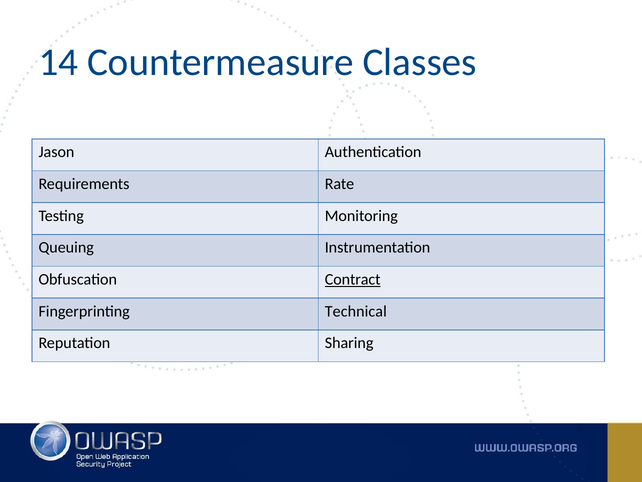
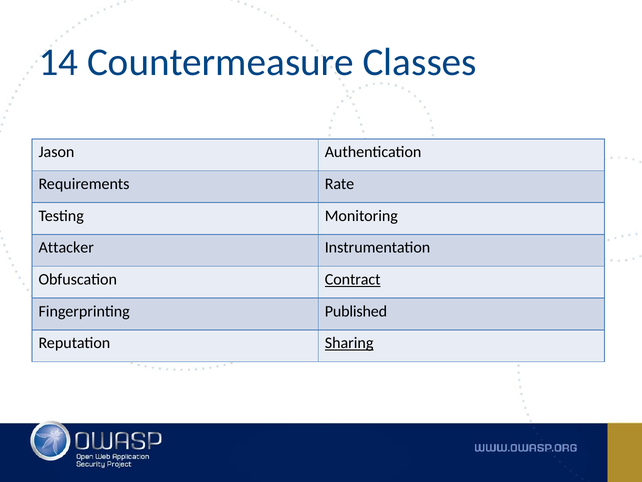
Queuing: Queuing -> Attacker (66, 247)
Technical: Technical -> Published (356, 311)
Sharing underline: none -> present (349, 343)
